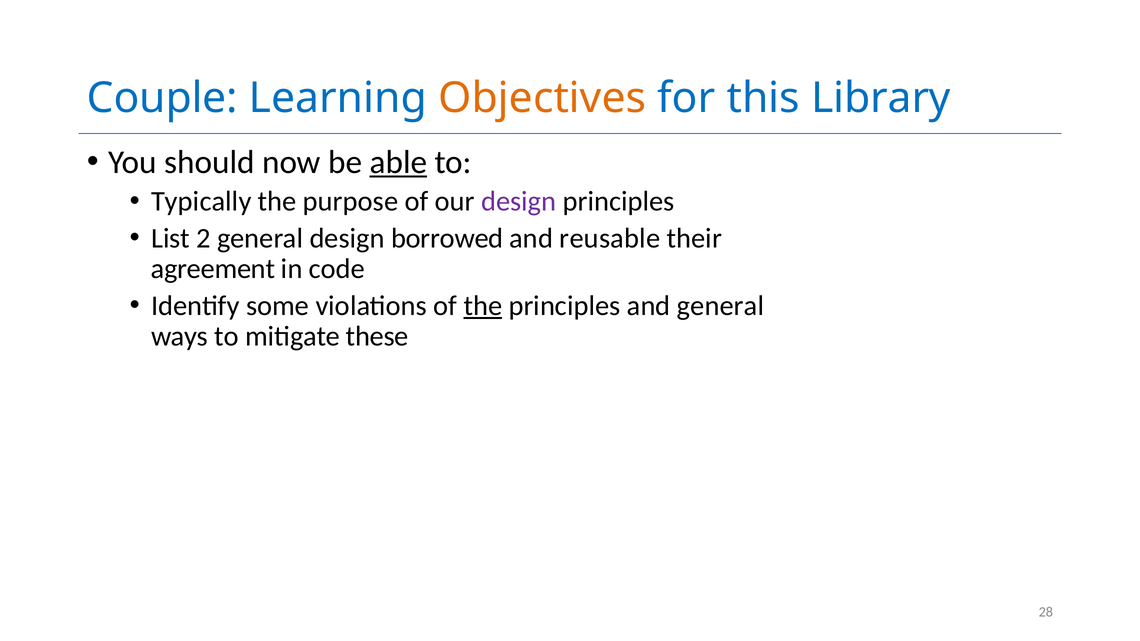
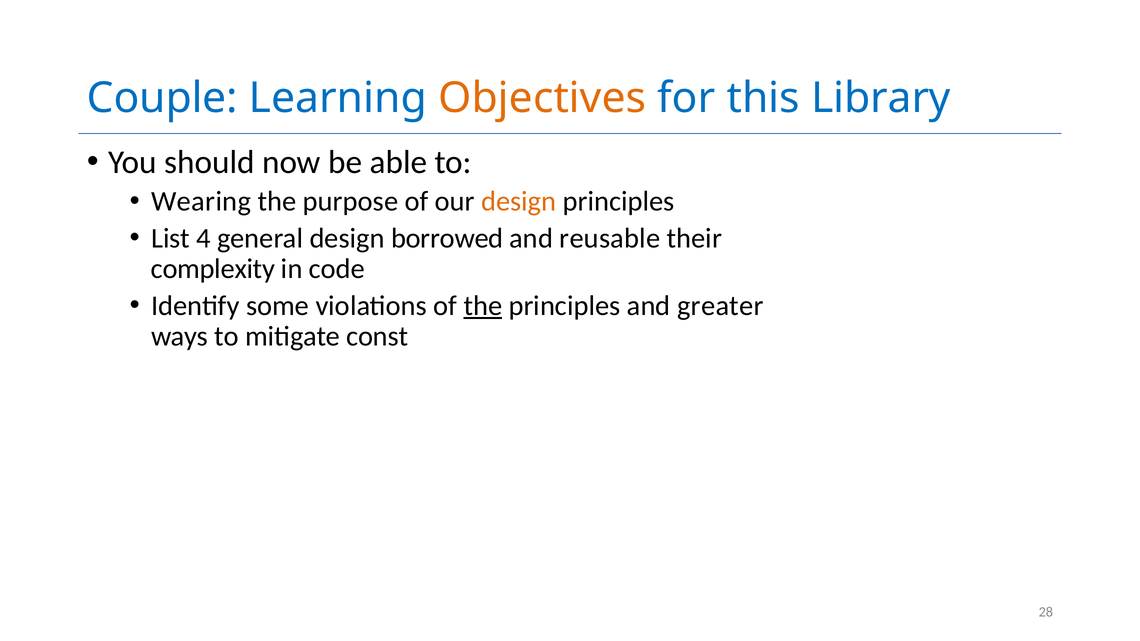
able underline: present -> none (398, 162)
Typically: Typically -> Wearing (201, 202)
design colour: purple -> orange (519, 202)
2: 2 -> 4 (203, 238)
agreement: agreement -> complexity (213, 269)
and general: general -> greater (720, 306)
these: these -> const (377, 337)
